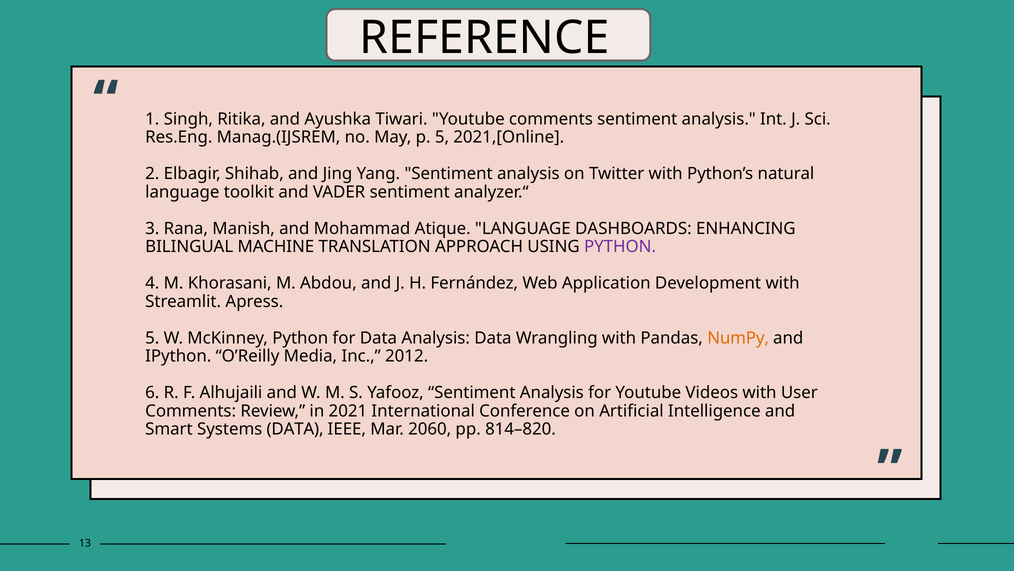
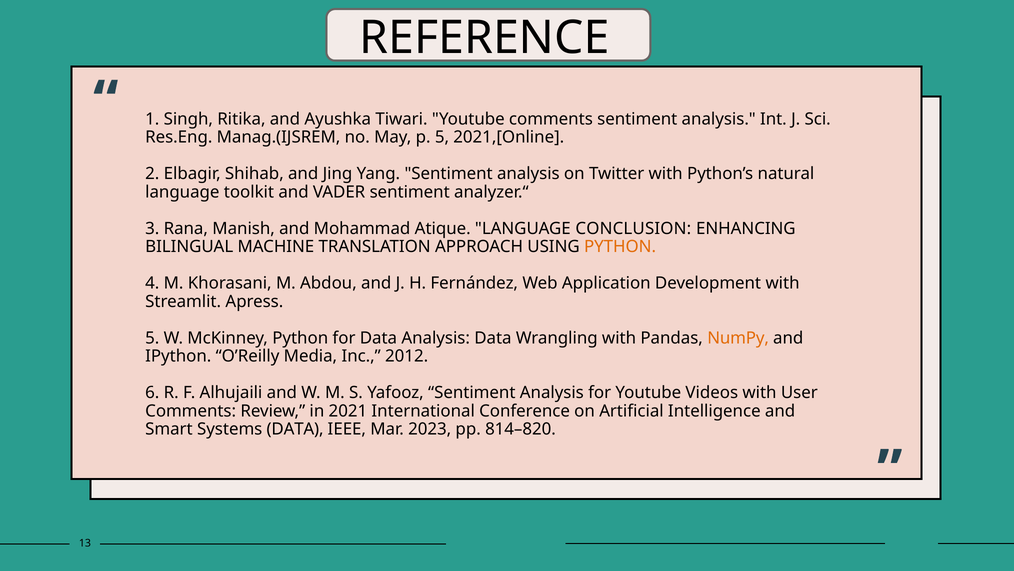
DASHBOARDS: DASHBOARDS -> CONCLUSION (633, 228)
PYTHON colour: purple -> orange (620, 246)
2060: 2060 -> 2023 (430, 429)
